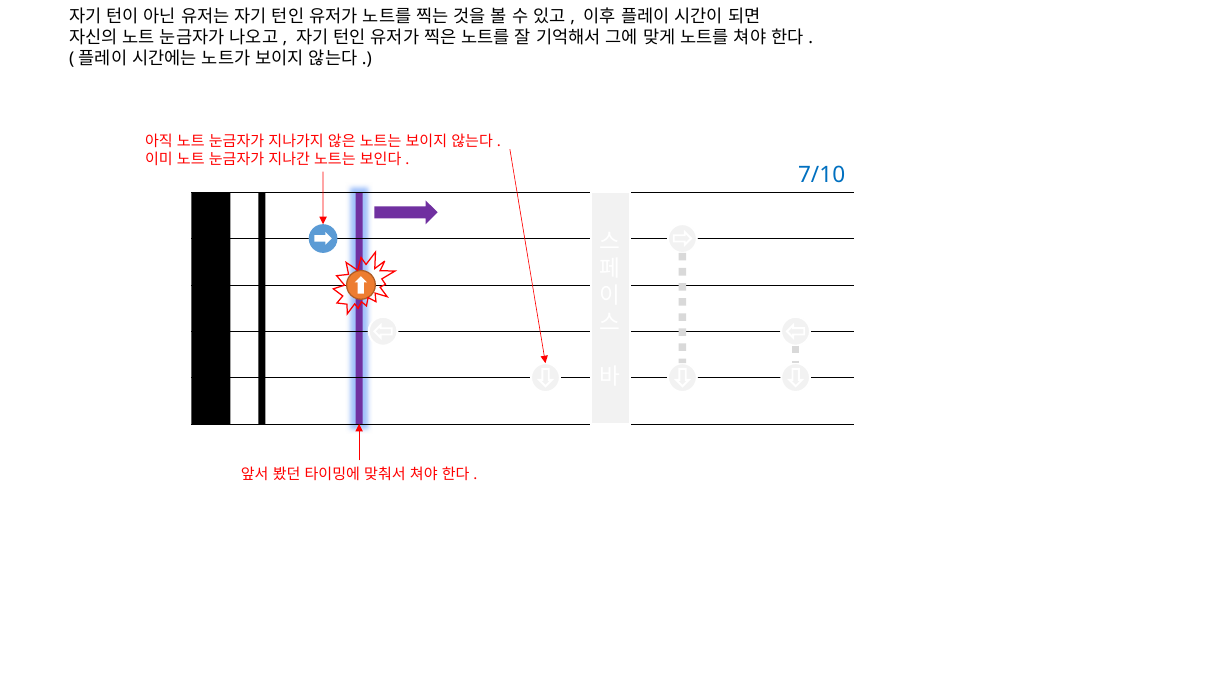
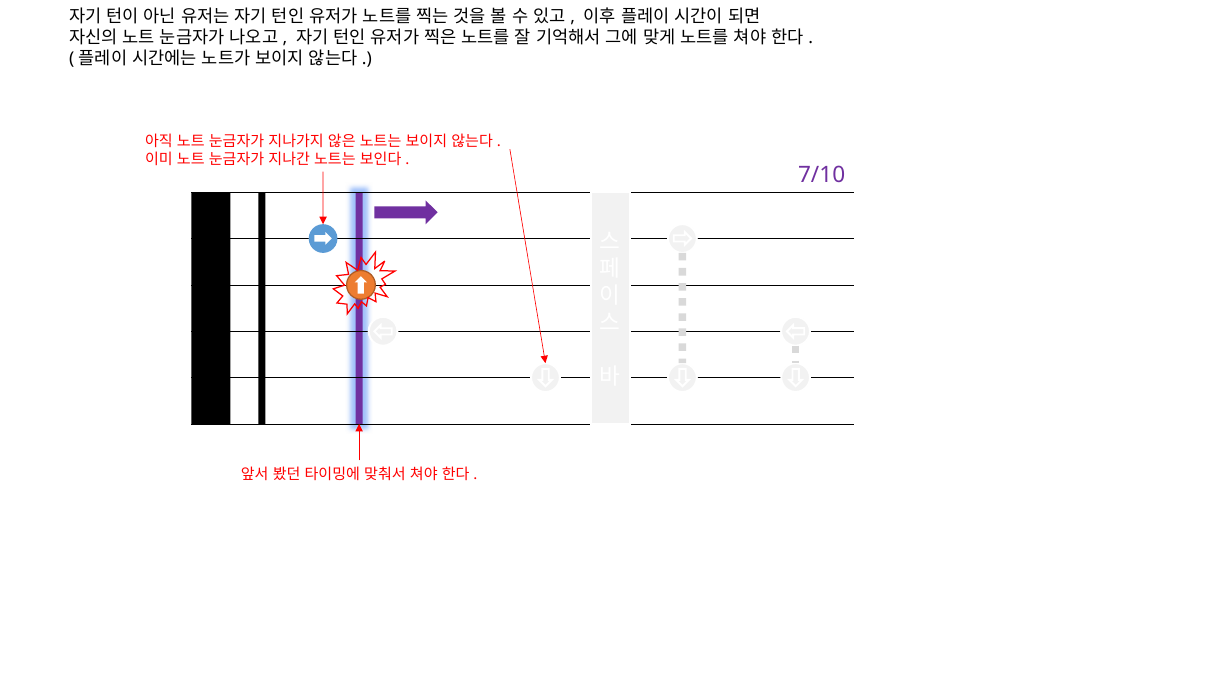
7/10 colour: blue -> purple (822, 175)
